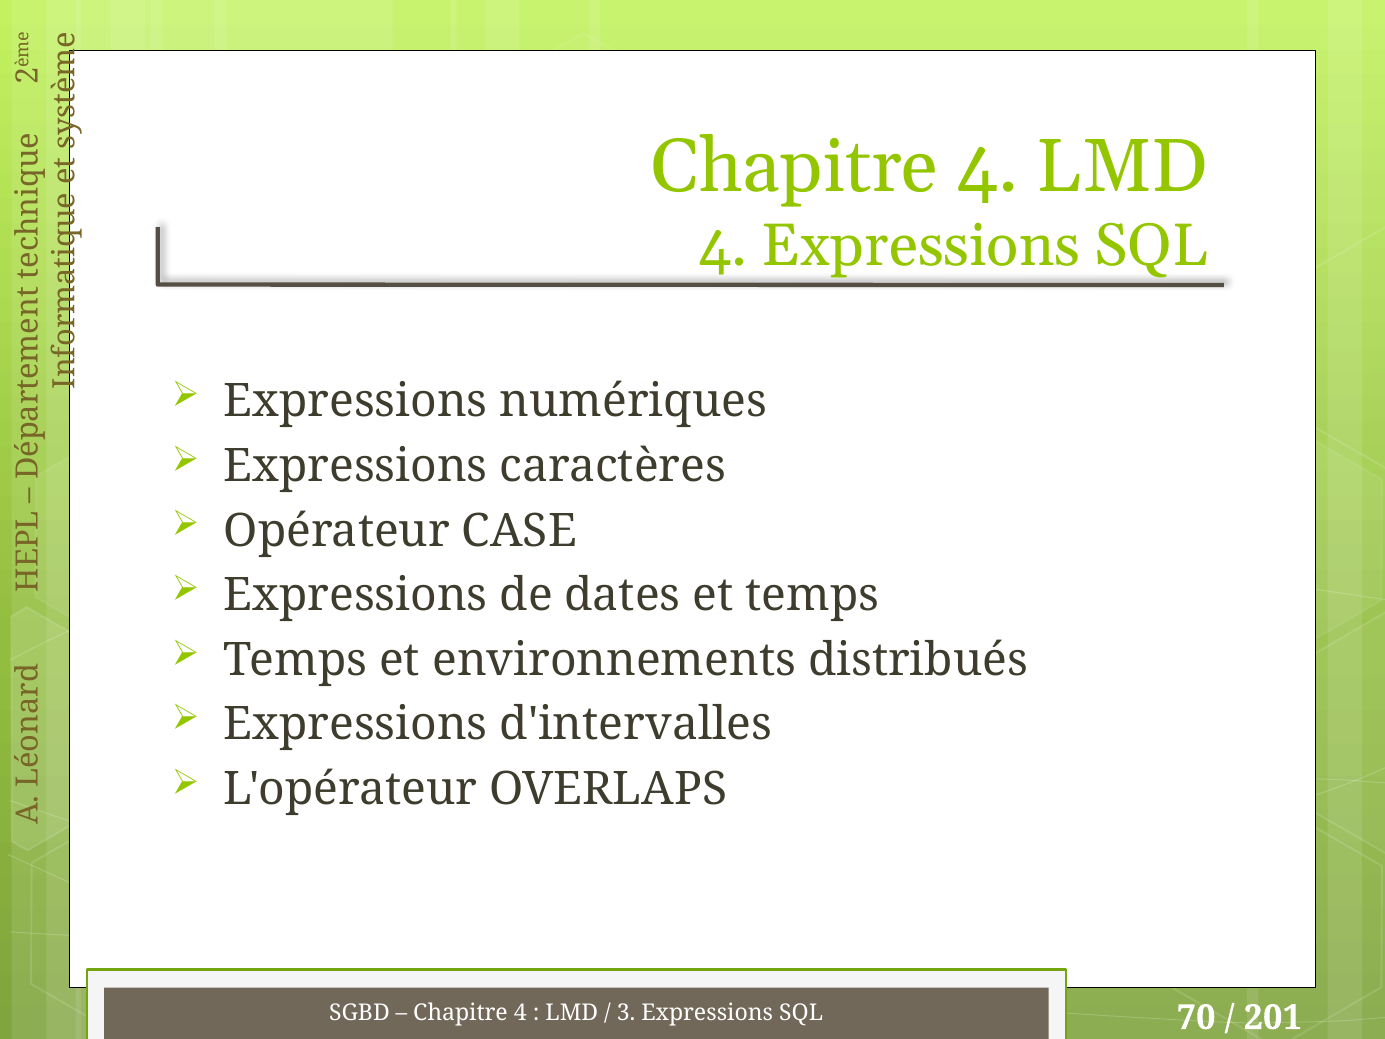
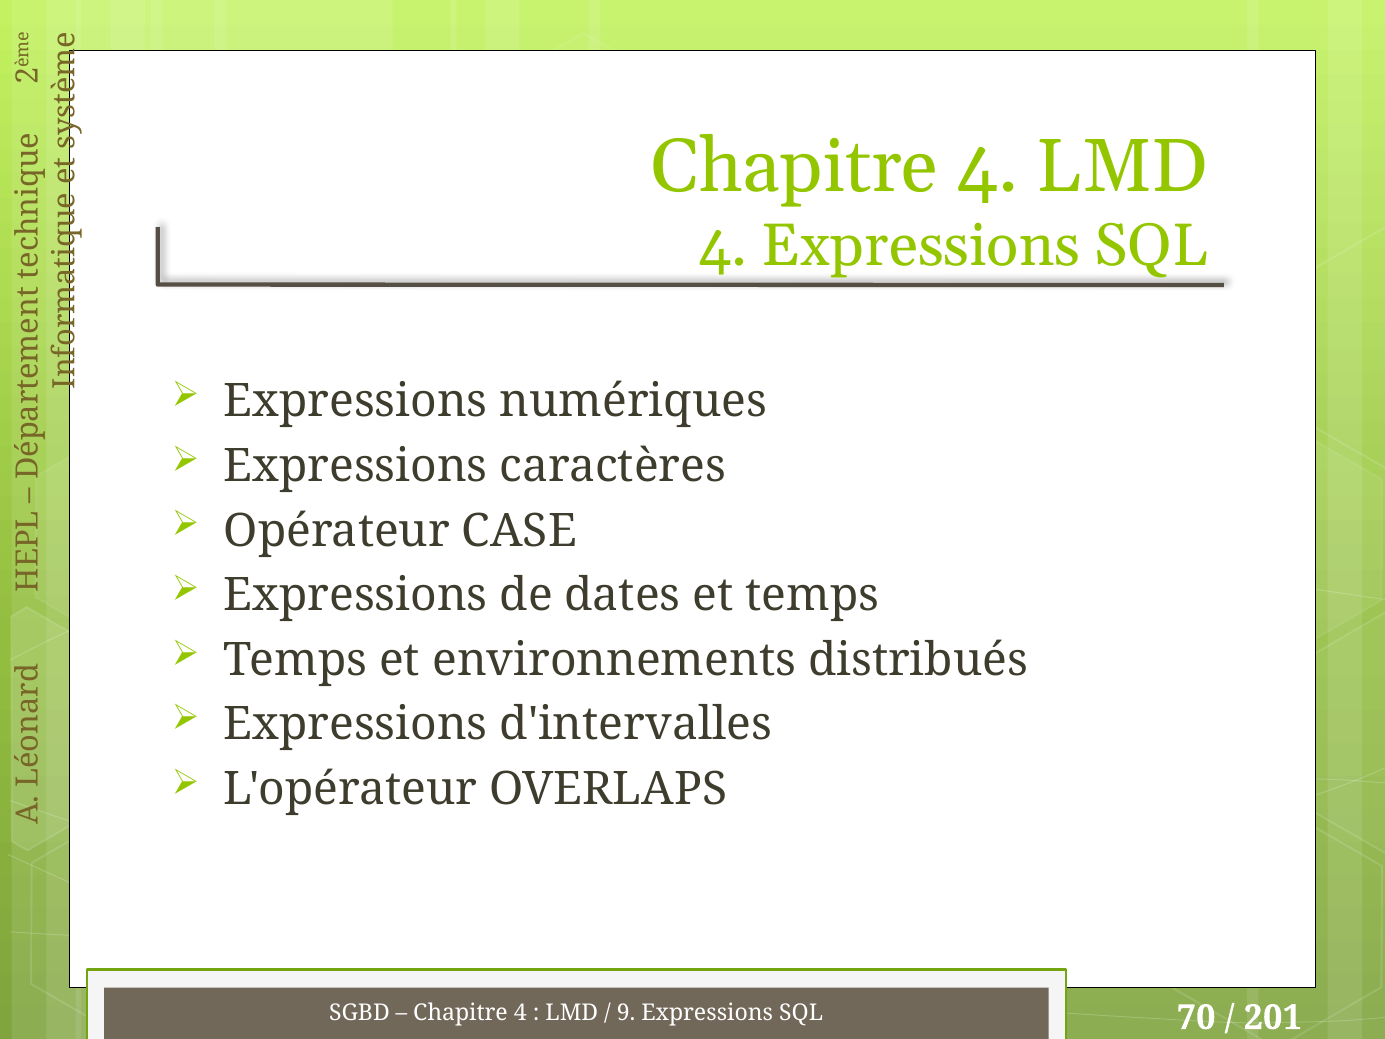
3: 3 -> 9 (626, 1013)
